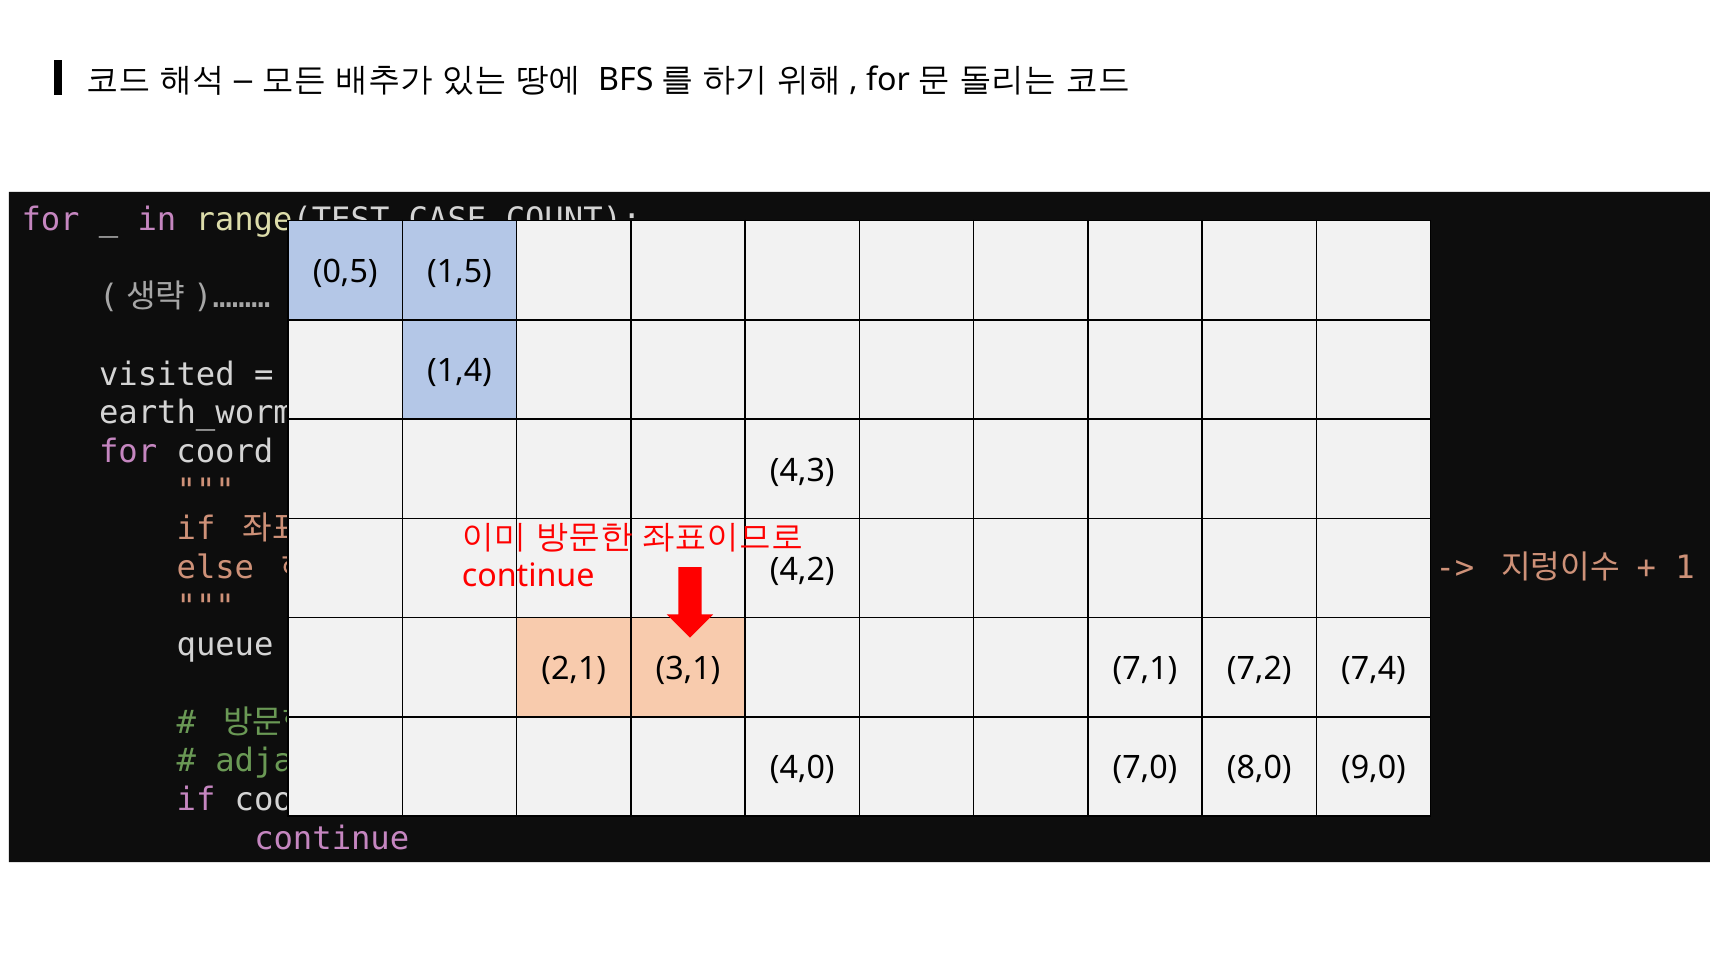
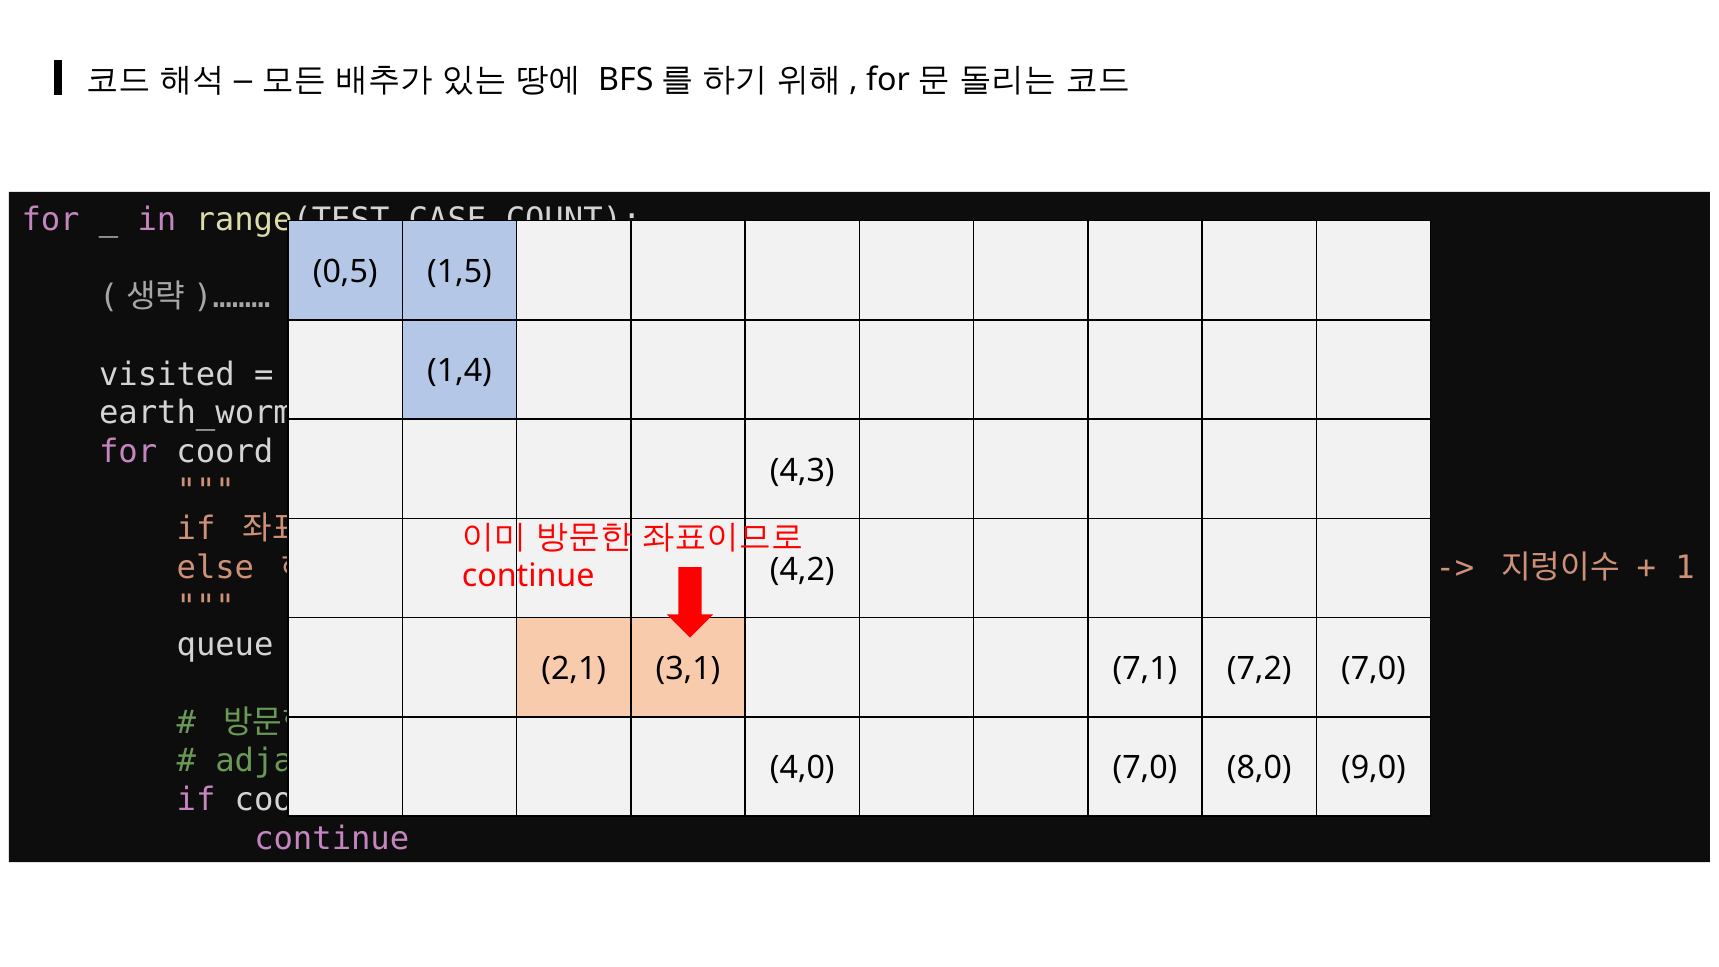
7,2 7,4: 7,4 -> 7,0 (1373, 669)
